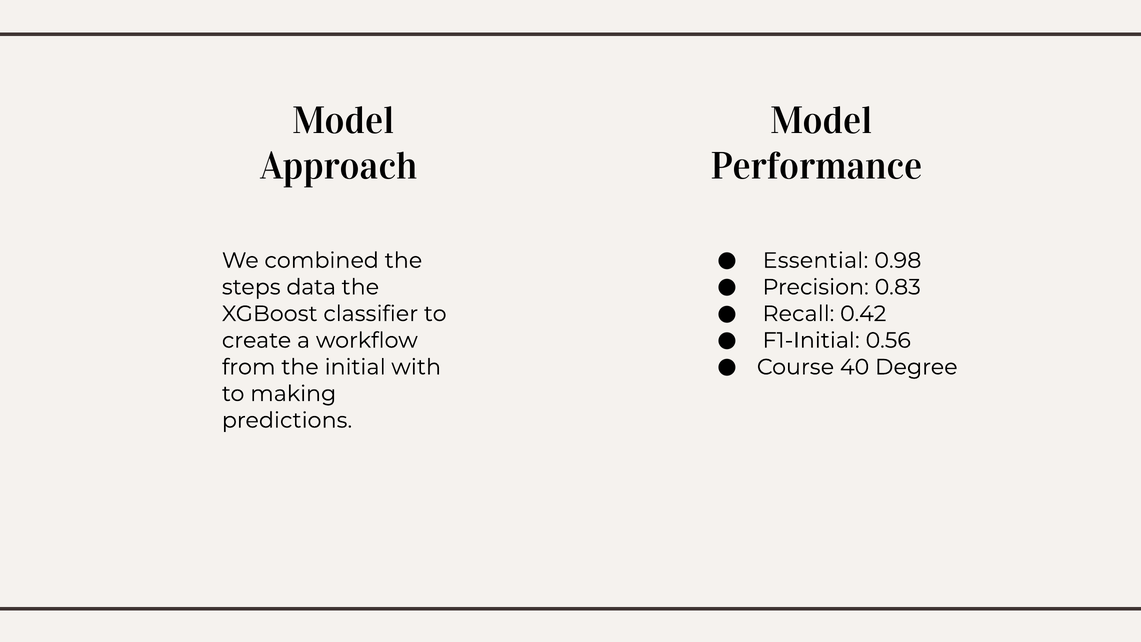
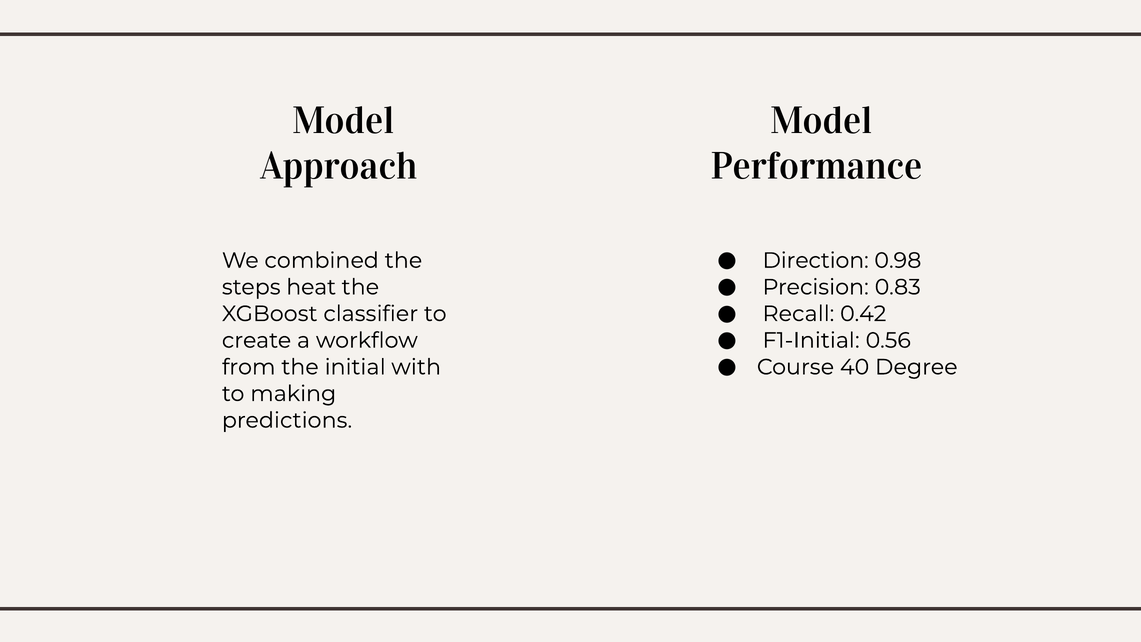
Essential: Essential -> Direction (816, 260)
data: data -> heat (311, 287)
